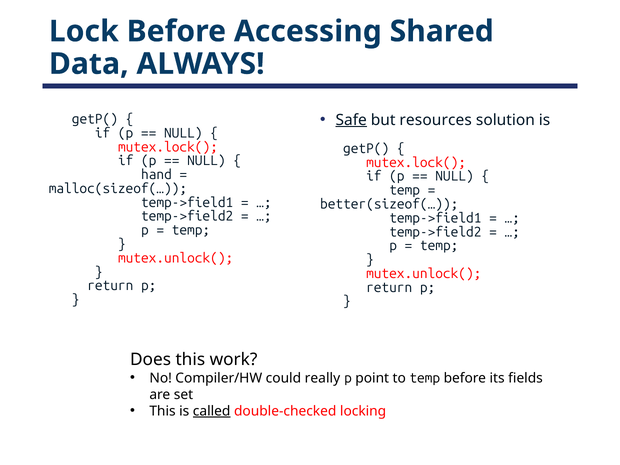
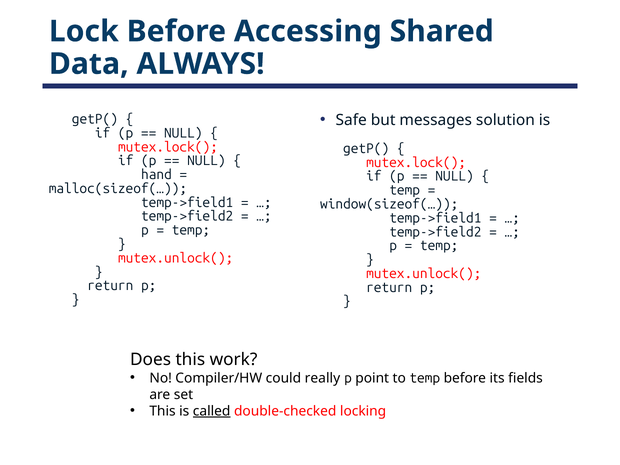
Safe underline: present -> none (351, 120)
resources: resources -> messages (436, 120)
better(sizeof(…: better(sizeof(… -> window(sizeof(… (389, 204)
